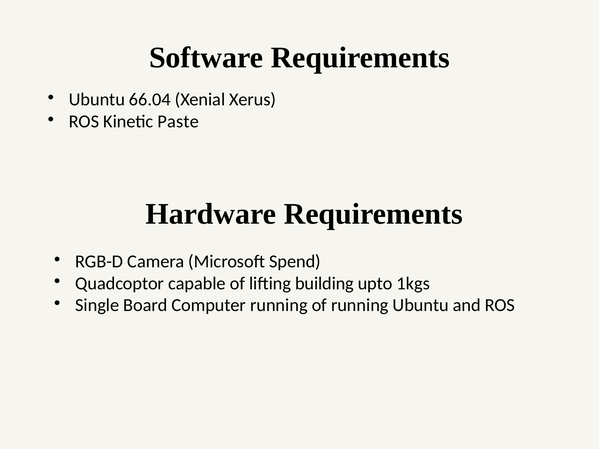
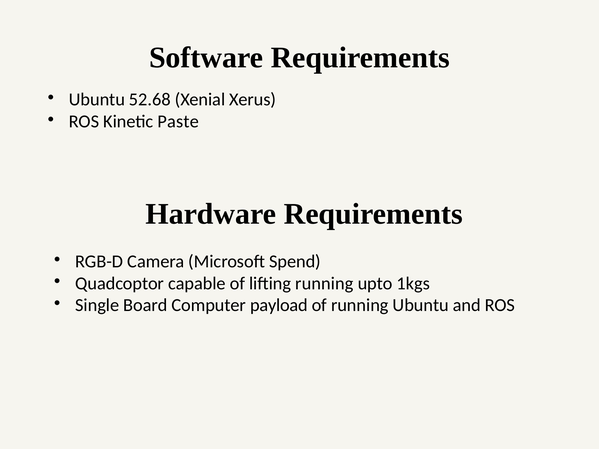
66.04: 66.04 -> 52.68 (150, 100)
lifting building: building -> running (324, 283)
Computer running: running -> payload (279, 305)
